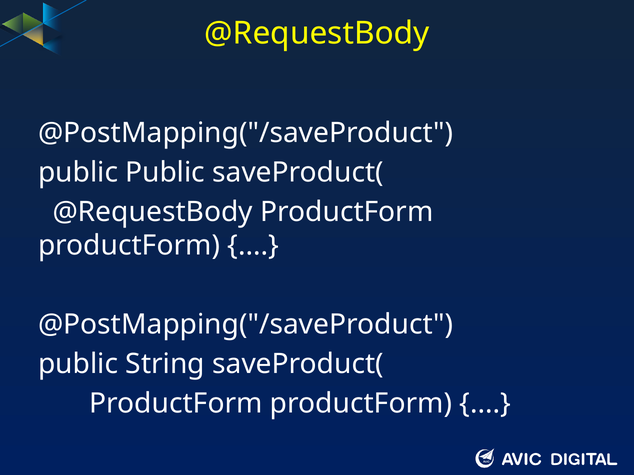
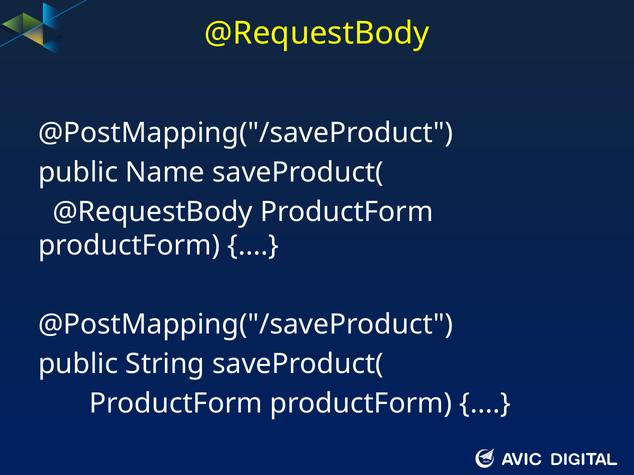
public Public: Public -> Name (165, 173)
